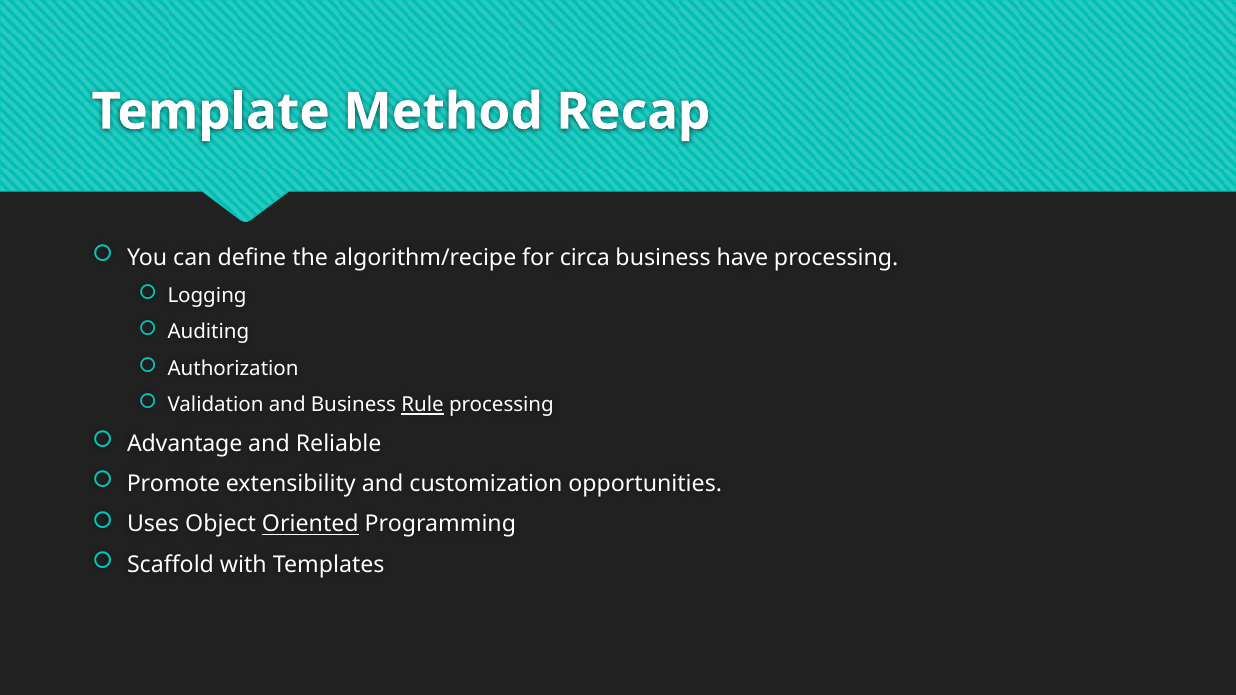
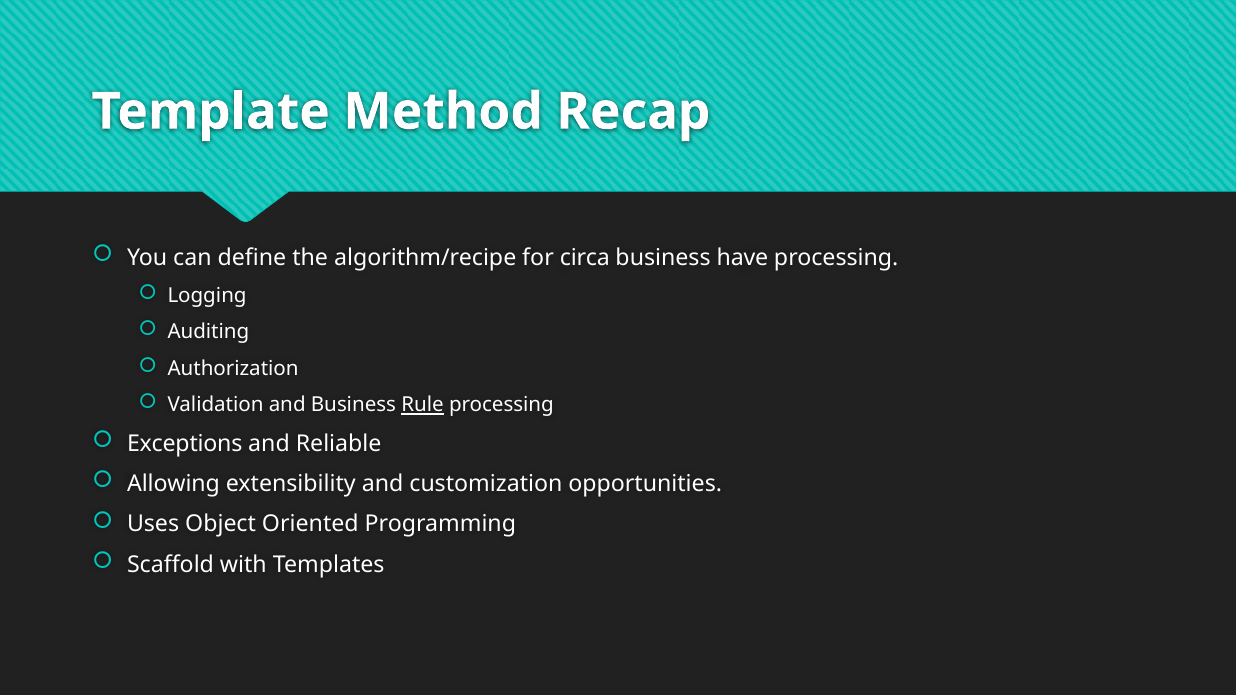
Advantage: Advantage -> Exceptions (185, 444)
Promote: Promote -> Allowing (173, 484)
Oriented underline: present -> none (310, 524)
